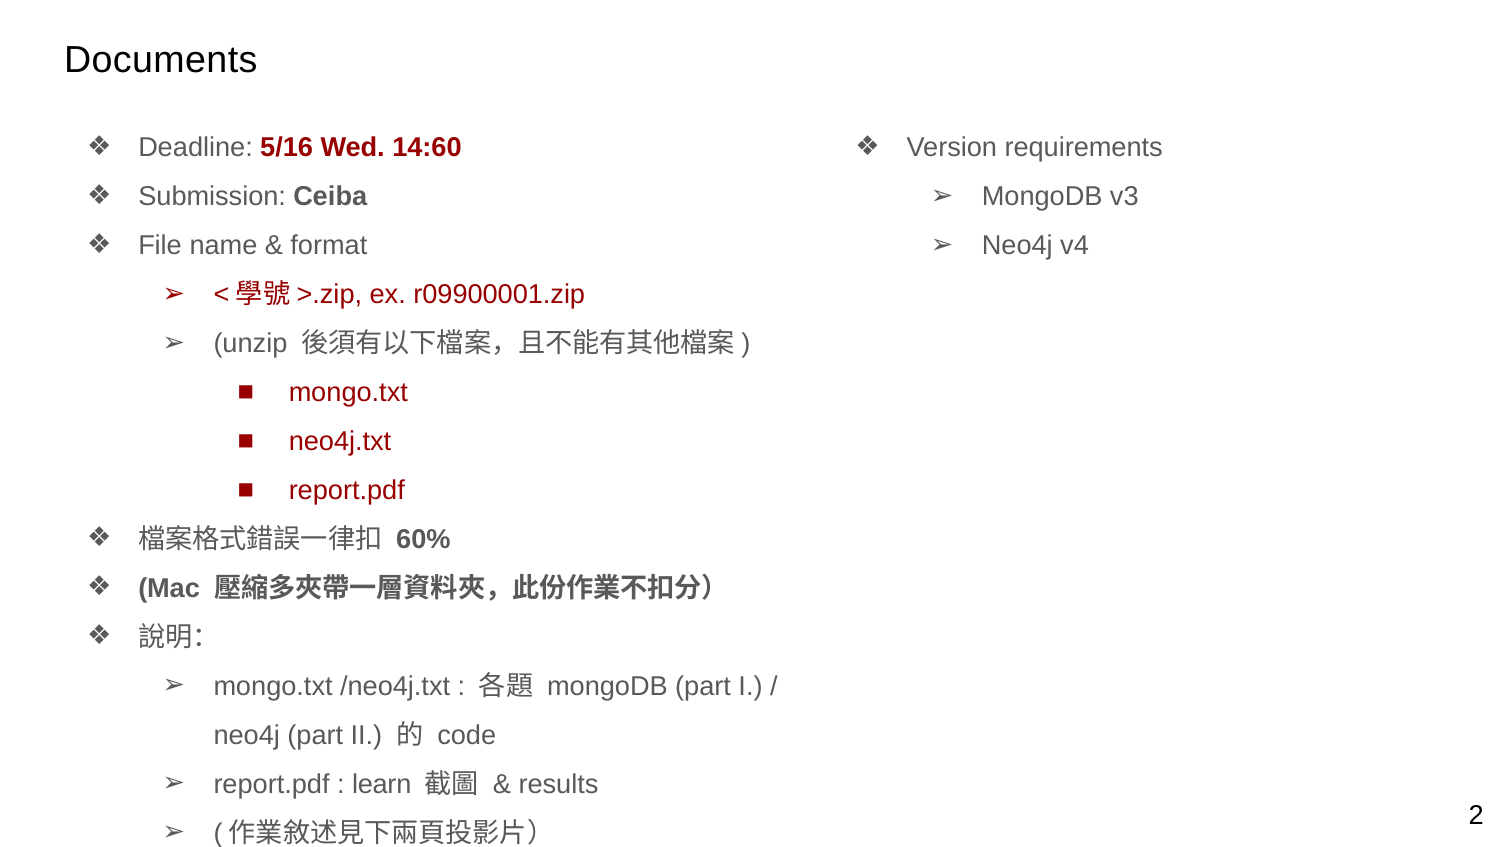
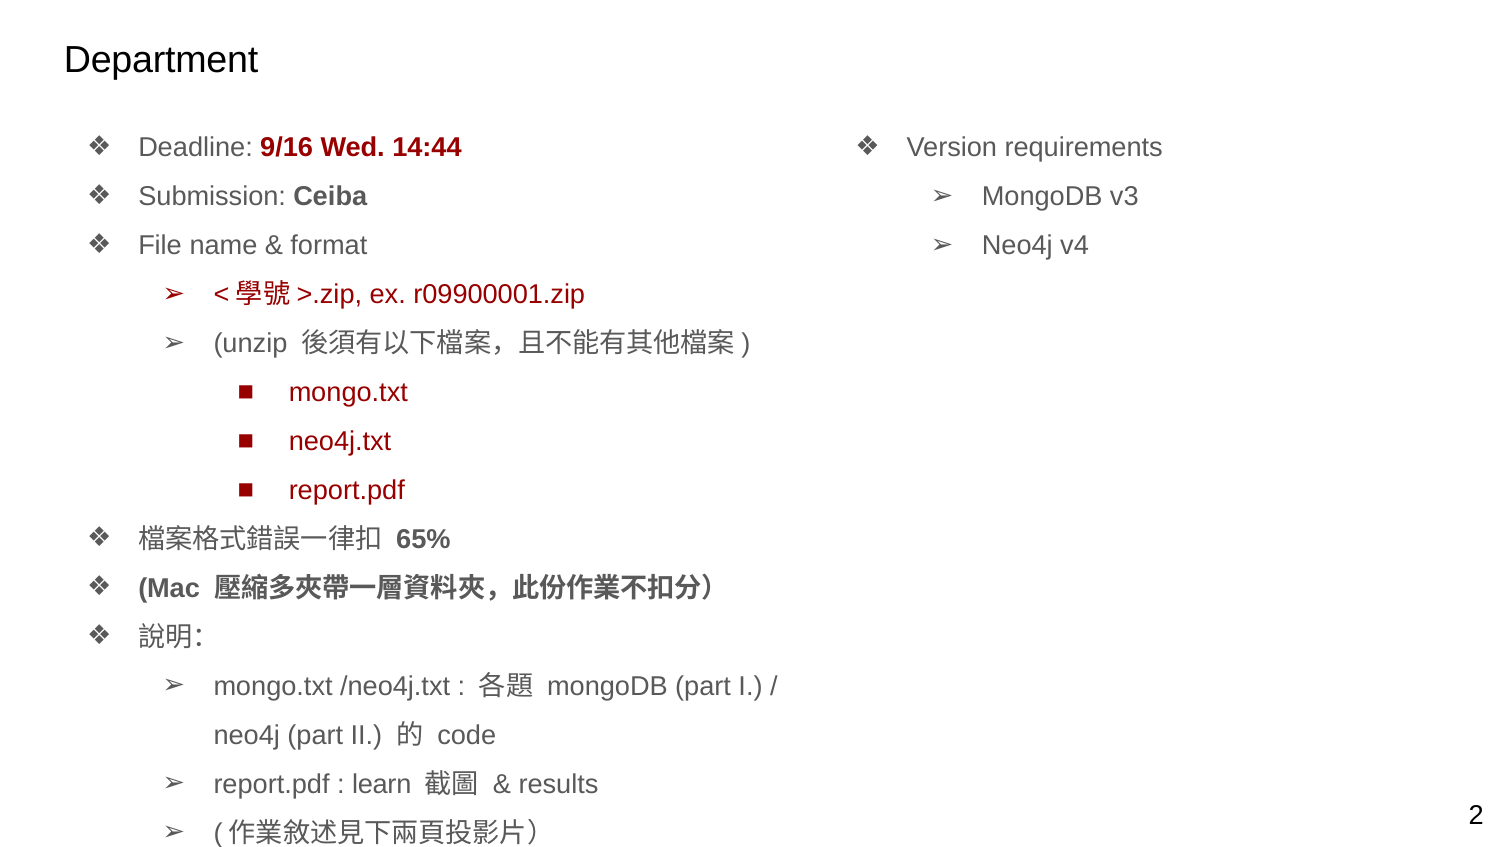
Documents: Documents -> Department (161, 60)
5/16: 5/16 -> 9/16 (287, 148)
14:60: 14:60 -> 14:44 (427, 148)
60%: 60% -> 65% (423, 539)
